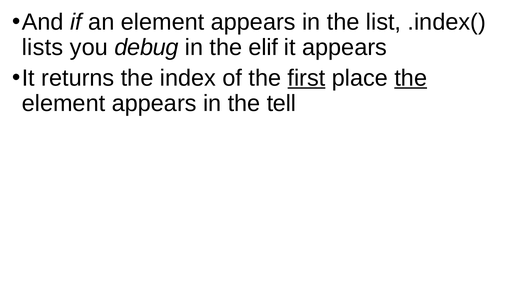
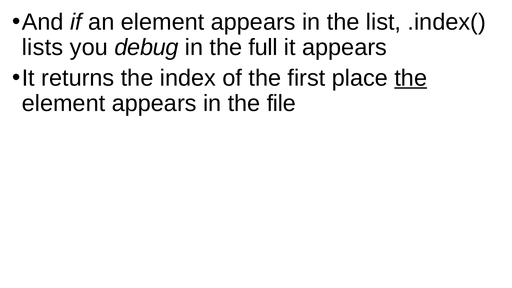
elif: elif -> full (263, 47)
first underline: present -> none (306, 78)
tell: tell -> file (281, 103)
